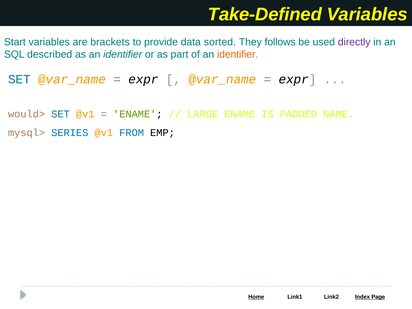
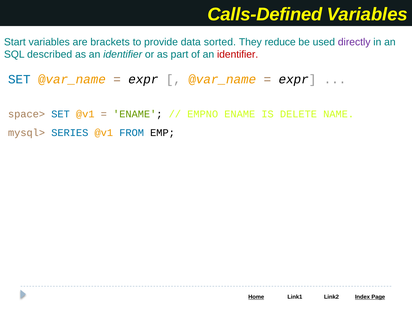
Take-Defined: Take-Defined -> Calls-Defined (265, 14)
follows: follows -> reduce (280, 42)
identifier colour: orange -> red (238, 54)
would>: would> -> space> (27, 114)
LARGE: LARGE -> EMPNO (203, 114)
PADDED: PADDED -> DELETE (298, 114)
